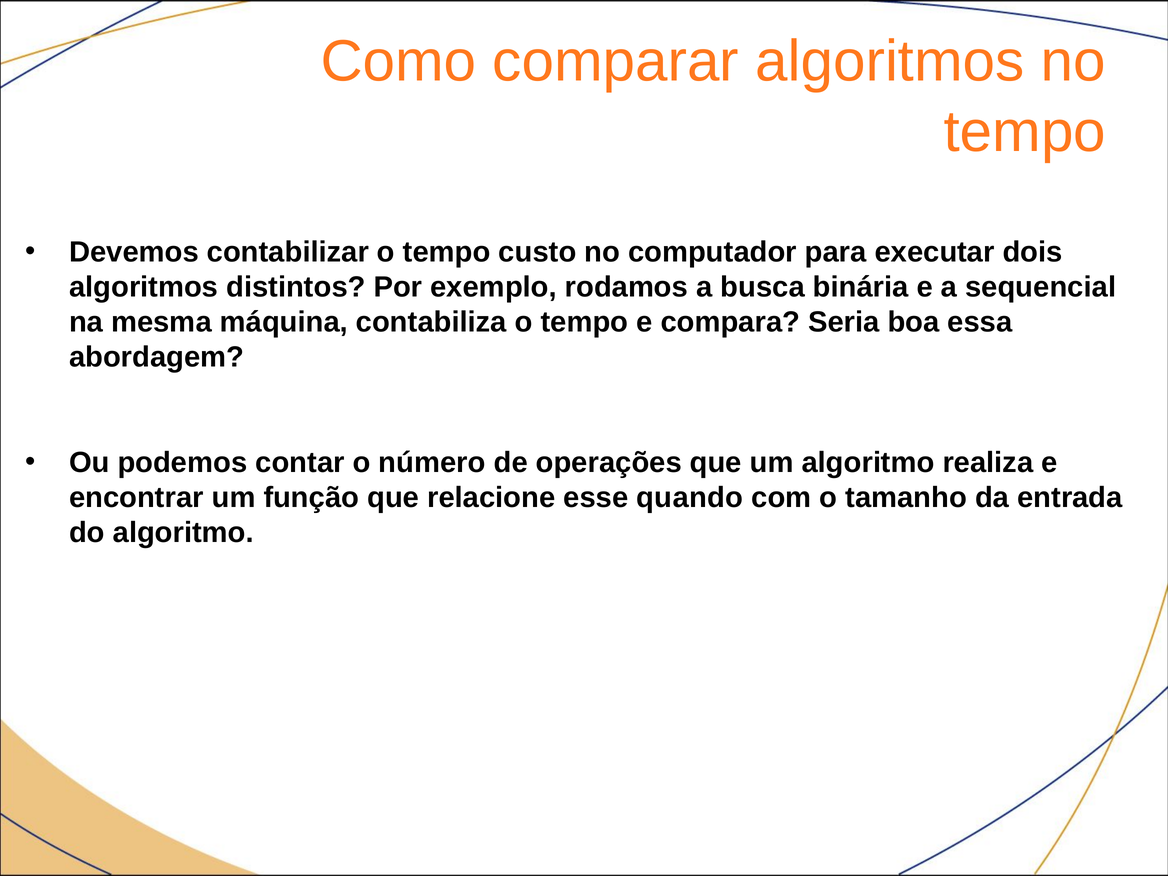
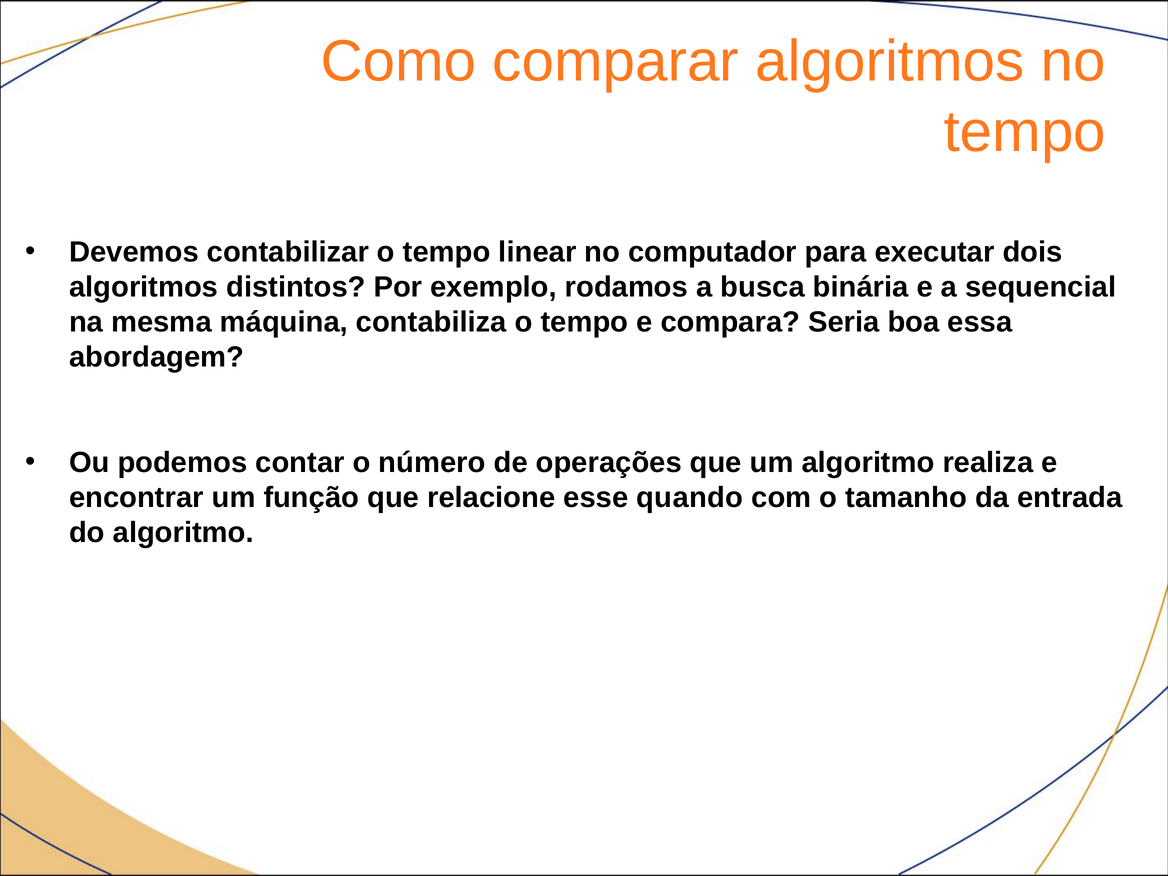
custo: custo -> linear (537, 252)
